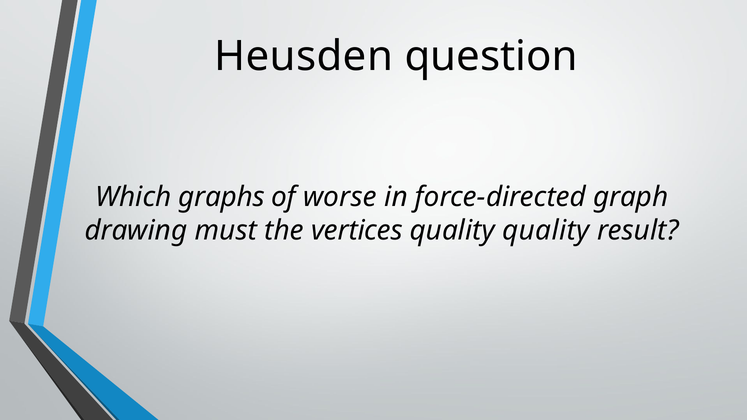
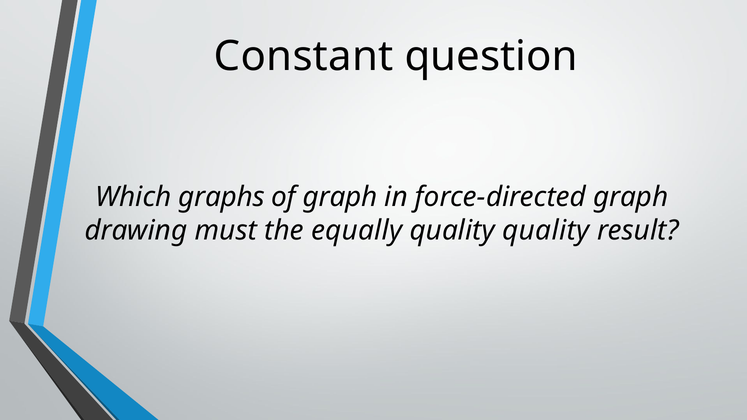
Heusden: Heusden -> Constant (304, 57)
of worse: worse -> graph (340, 197)
vertices: vertices -> equally (357, 231)
